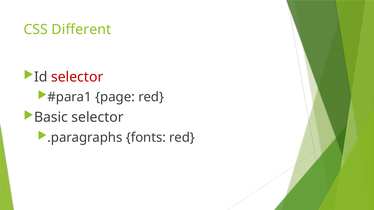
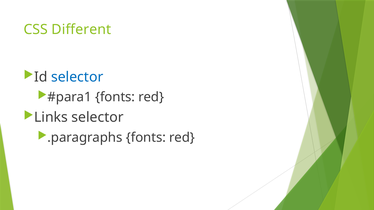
selector colour: red -> blue (77, 77)
page: page -> fonts (115, 97)
Basic: Basic -> Links (51, 118)
